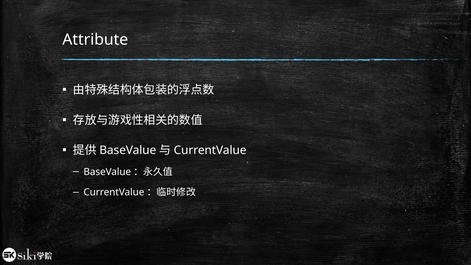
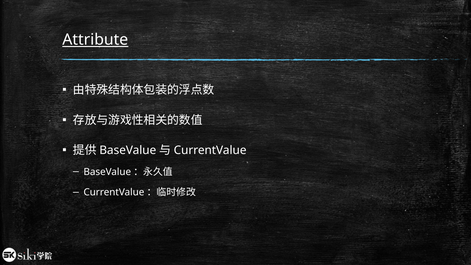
Attribute underline: none -> present (95, 40)
